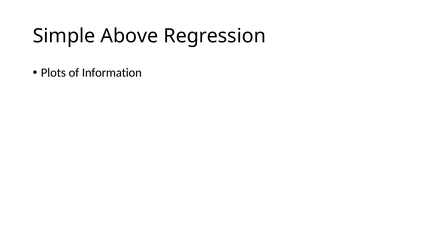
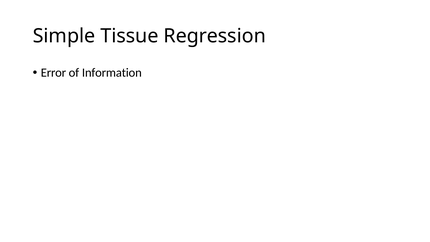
Above: Above -> Tissue (129, 36)
Plots: Plots -> Error (53, 73)
